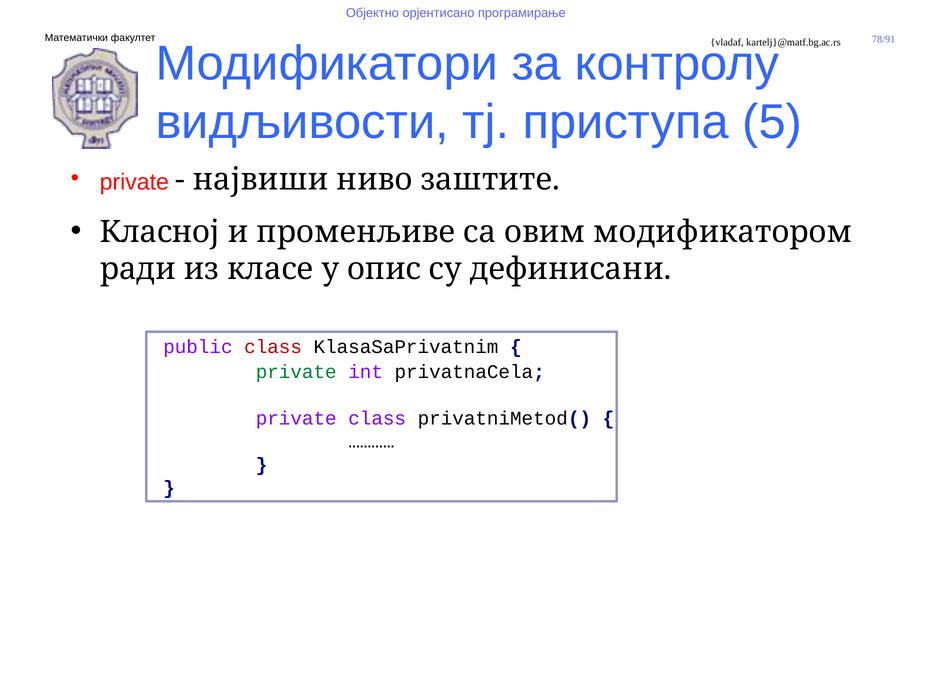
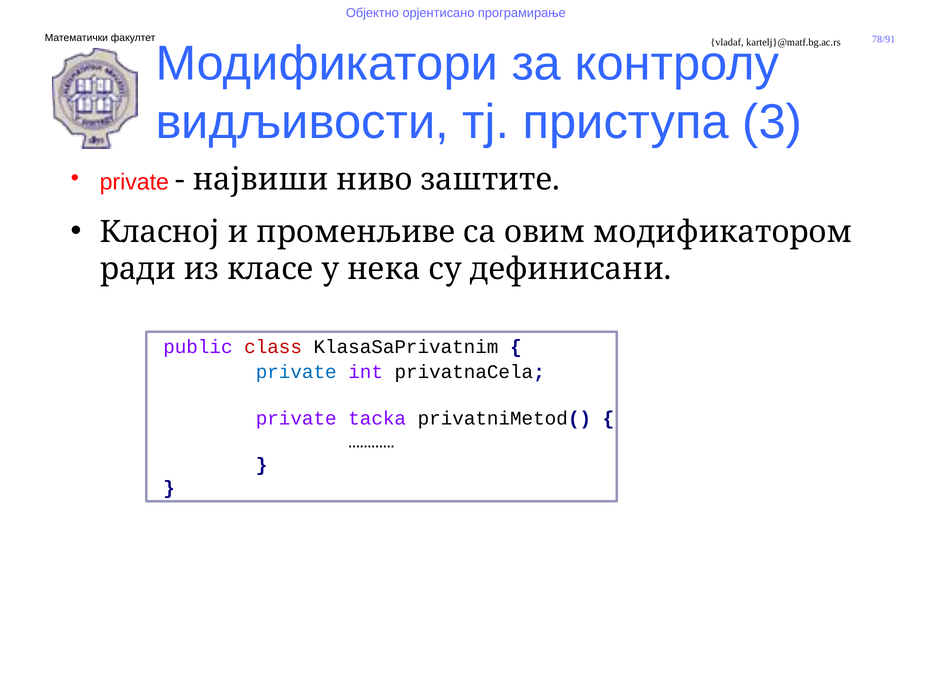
5: 5 -> 3 (772, 122)
опис: опис -> нека (384, 269)
private colour: green -> blue (296, 372)
private class: class -> tacka (377, 418)
